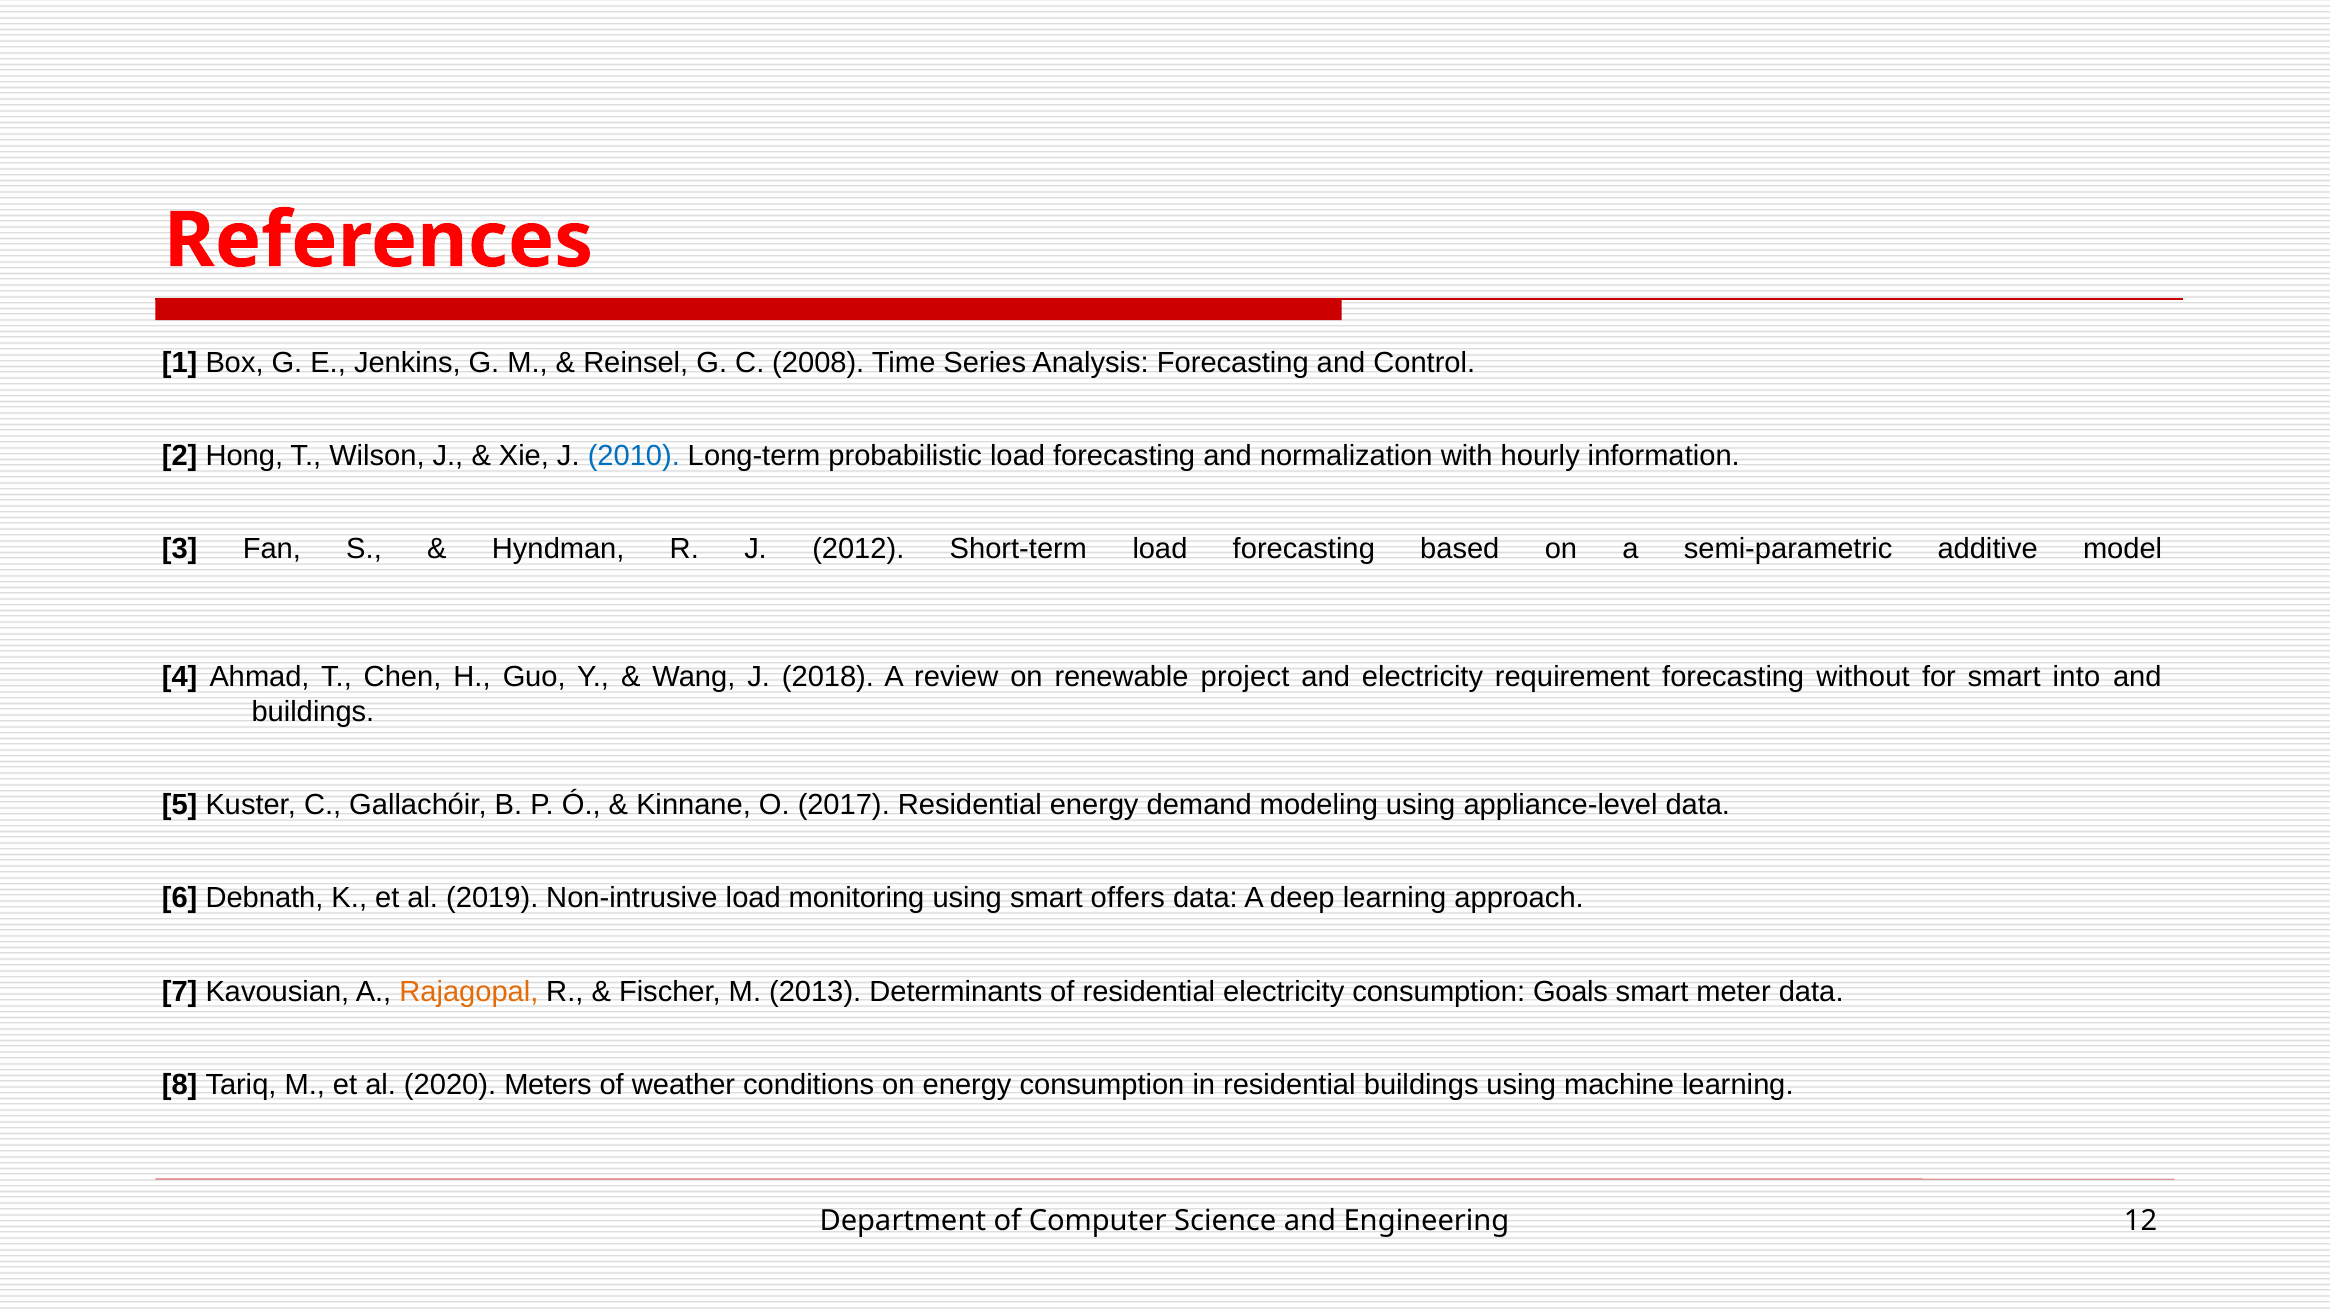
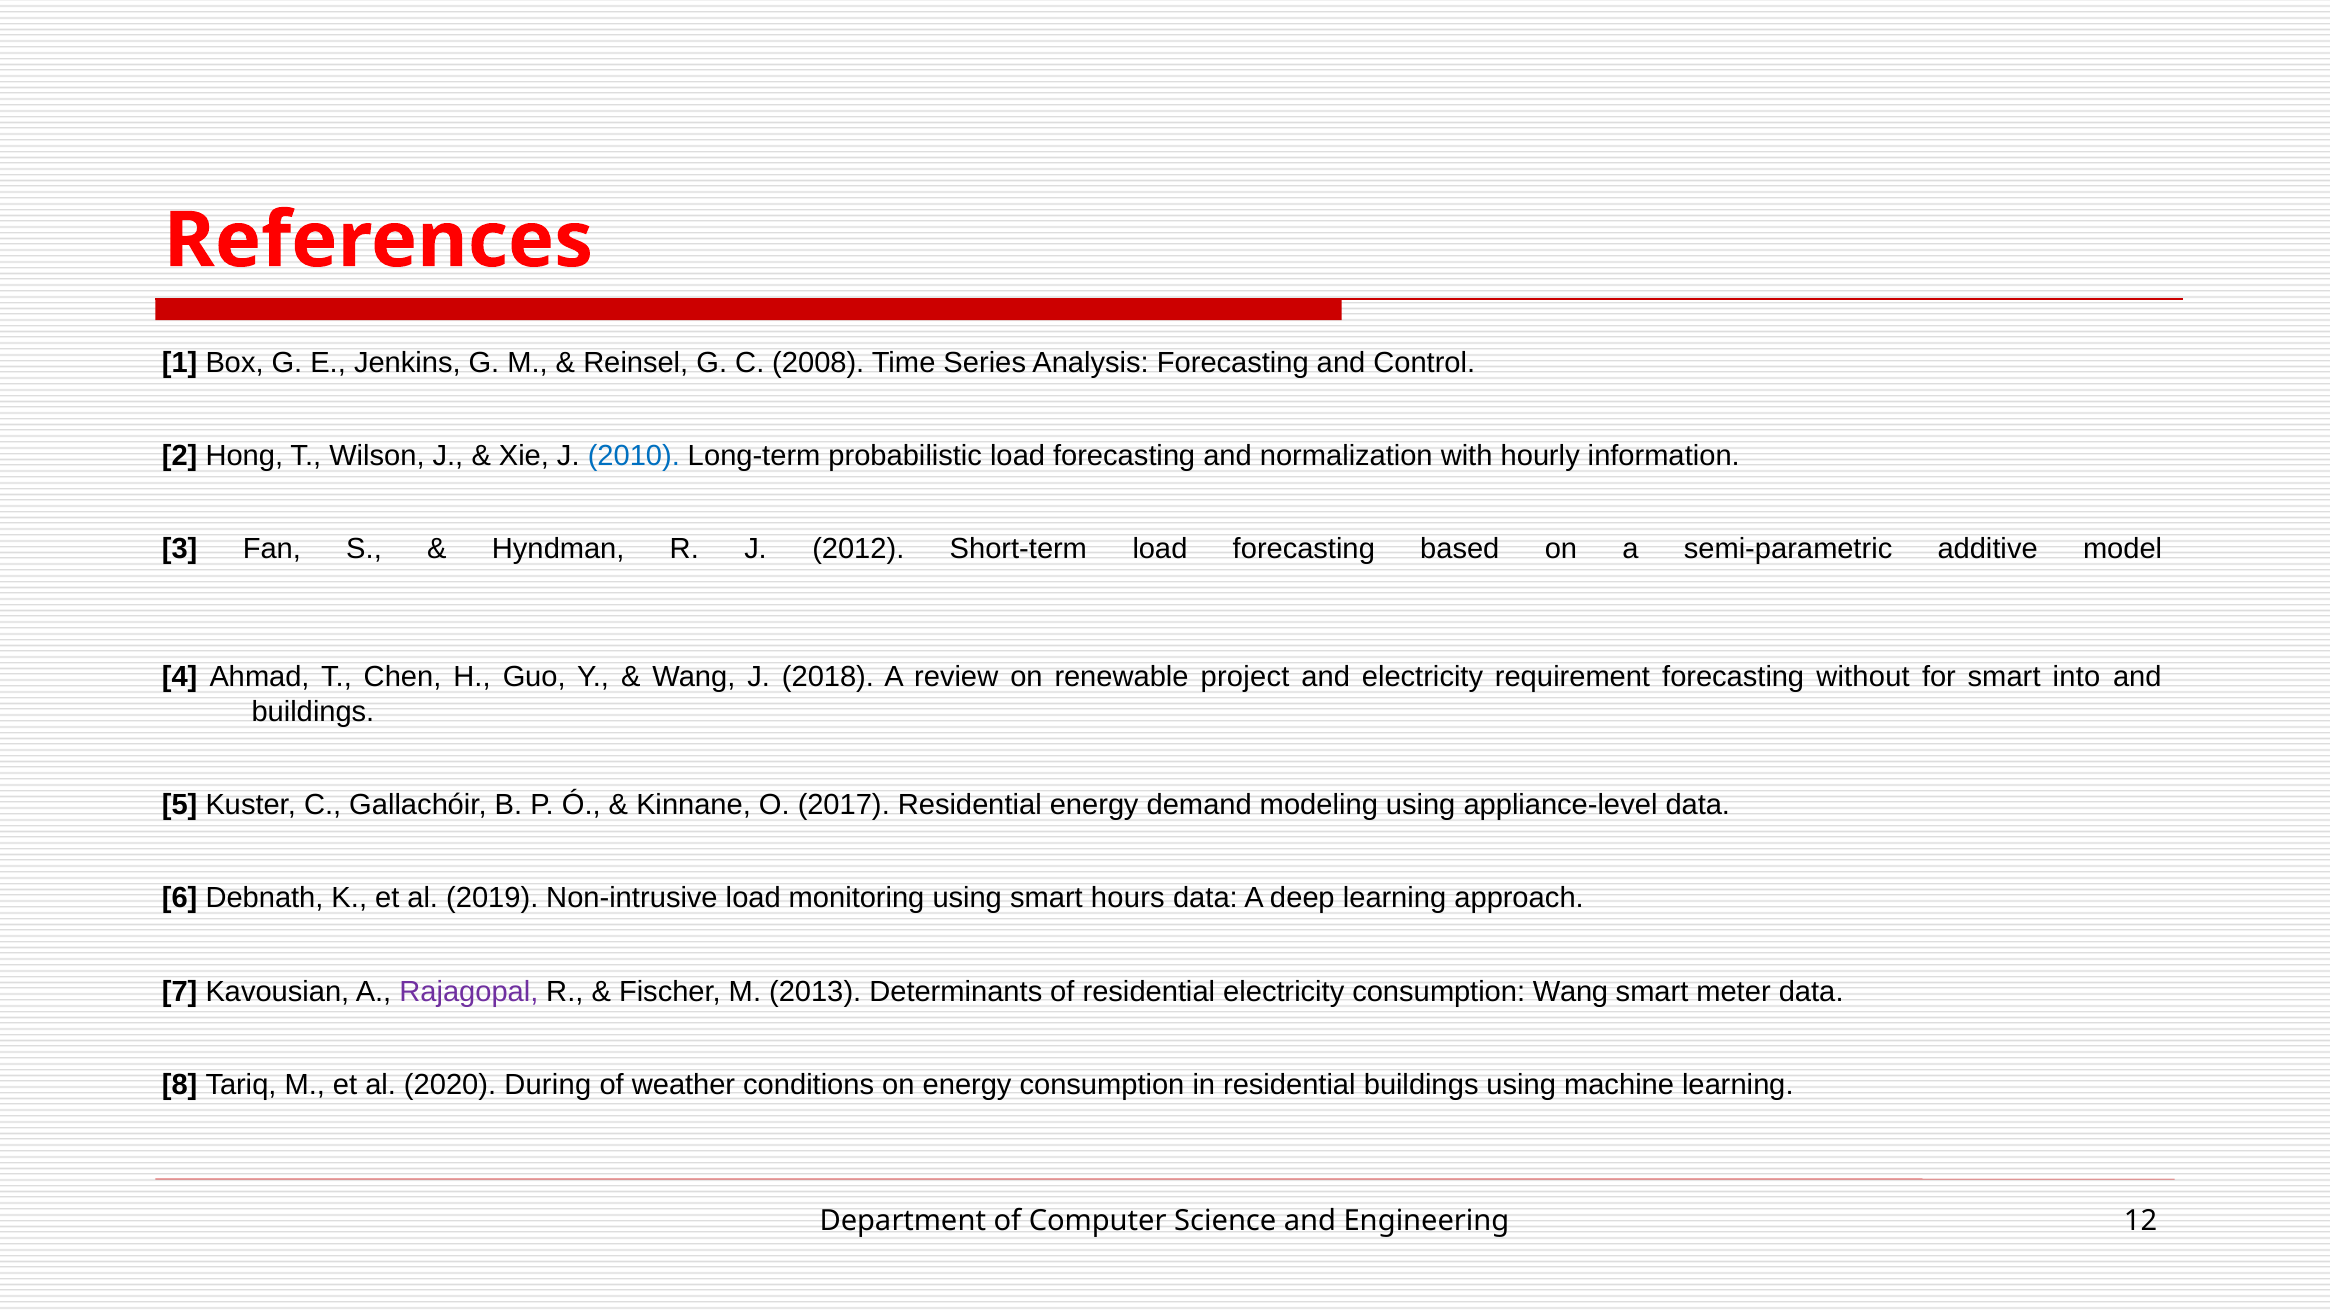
offers: offers -> hours (1128, 899)
Rajagopal colour: orange -> purple (469, 992)
consumption Goals: Goals -> Wang (1571, 992)
Meters: Meters -> During (548, 1085)
